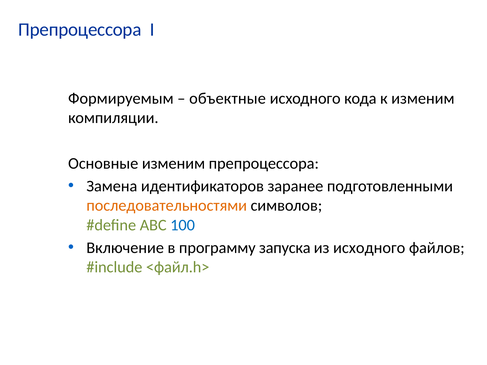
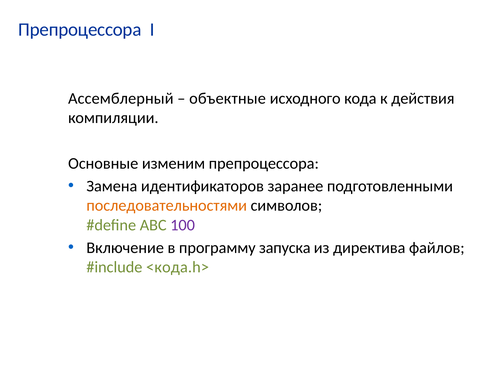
Формируемым: Формируемым -> Ассемблерный (121, 99)
к изменим: изменим -> действия (423, 99)
100 colour: blue -> purple (183, 225)
из исходного: исходного -> директива (369, 248)
<файл.h>: <файл.h> -> <кода.h> (178, 267)
